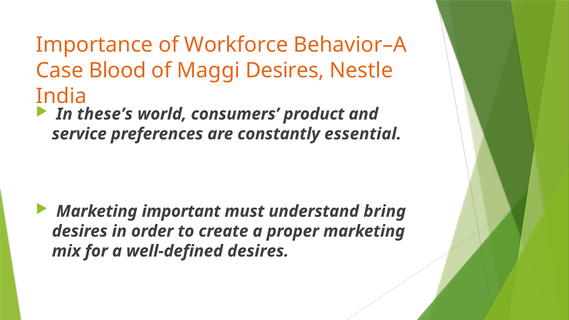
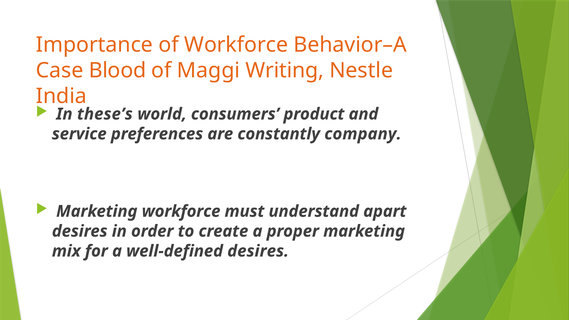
Maggi Desires: Desires -> Writing (285, 70)
essential: essential -> company (363, 134)
Marketing important: important -> workforce (181, 211)
bring: bring -> apart (385, 211)
